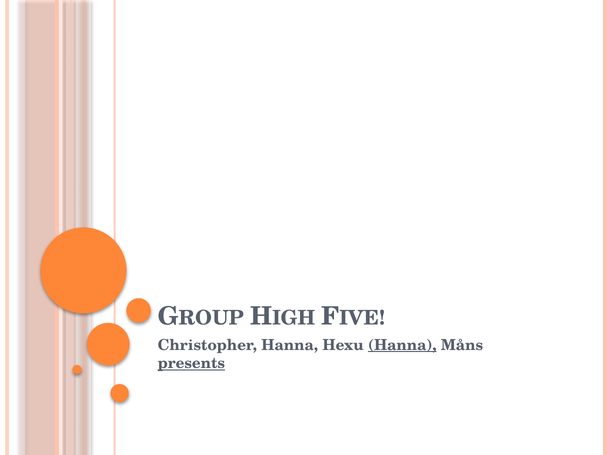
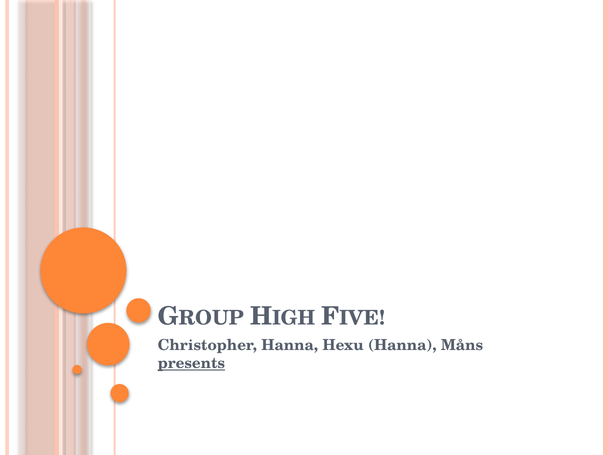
Hanna underline: present -> none (402, 345)
